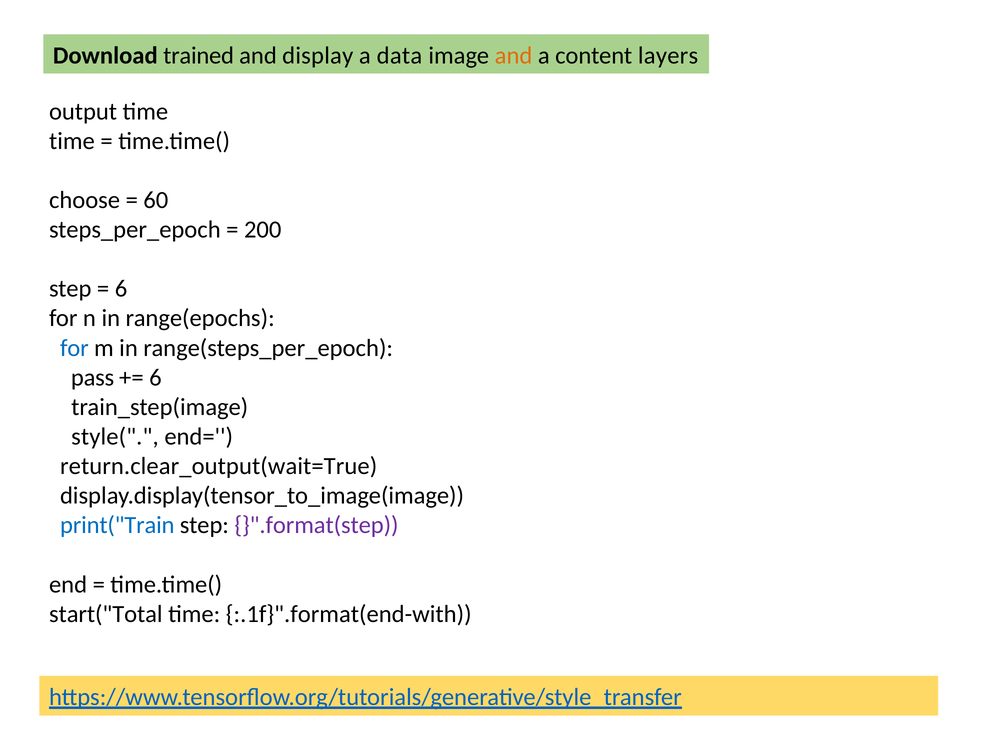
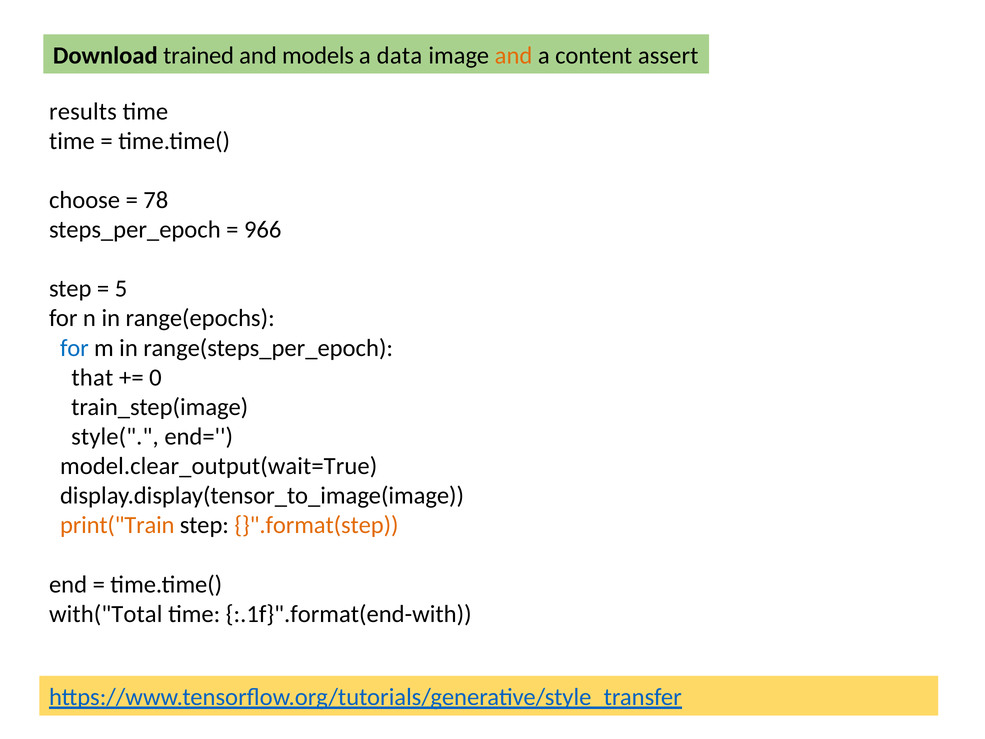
display: display -> models (318, 56)
layers: layers -> assert (668, 56)
output: output -> results (83, 111)
60: 60 -> 78 (156, 200)
200: 200 -> 966 (263, 230)
6: 6 -> 5 (121, 289)
pass: pass -> that (92, 377)
6: 6 -> 0 (155, 377)
return.clear_output(wait=True: return.clear_output(wait=True -> model.clear_output(wait=True (219, 466)
print("Train colour: blue -> orange (117, 525)
}".format(step colour: purple -> orange (316, 525)
start("Total: start("Total -> with("Total (106, 614)
